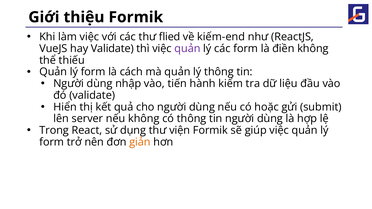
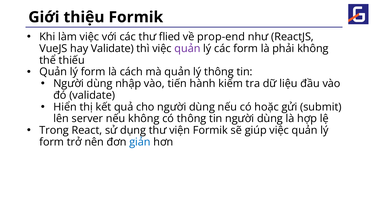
kiếm-end: kiếm-end -> prop-end (221, 37)
điền: điền -> phải (283, 49)
giản colour: orange -> blue (140, 142)
